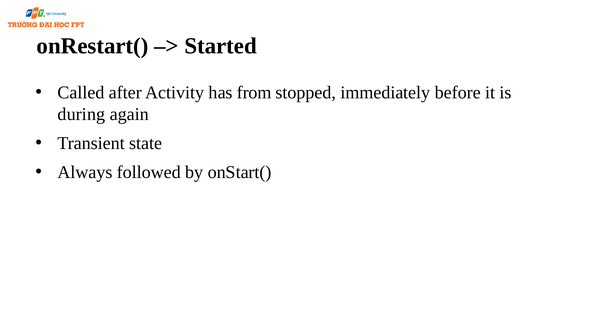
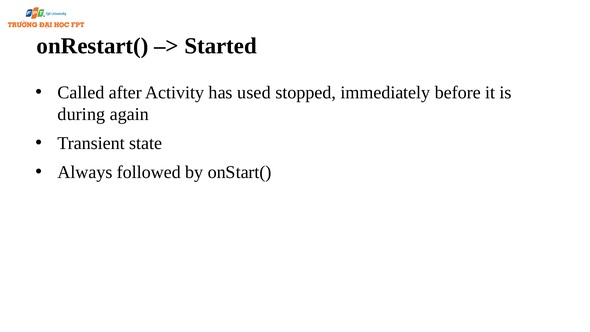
from: from -> used (254, 92)
